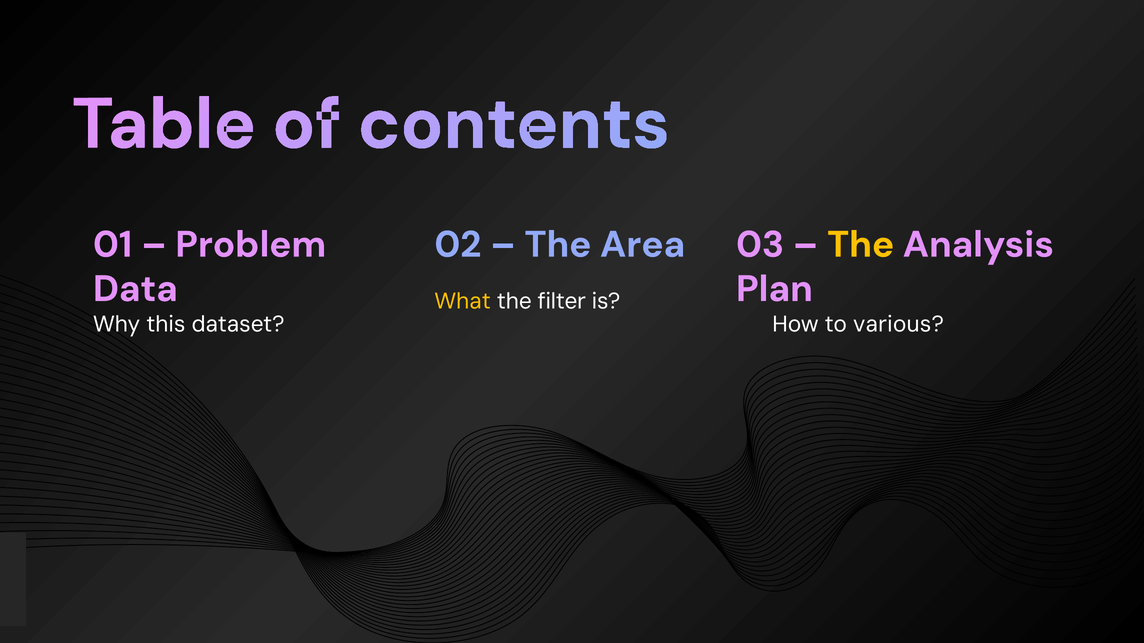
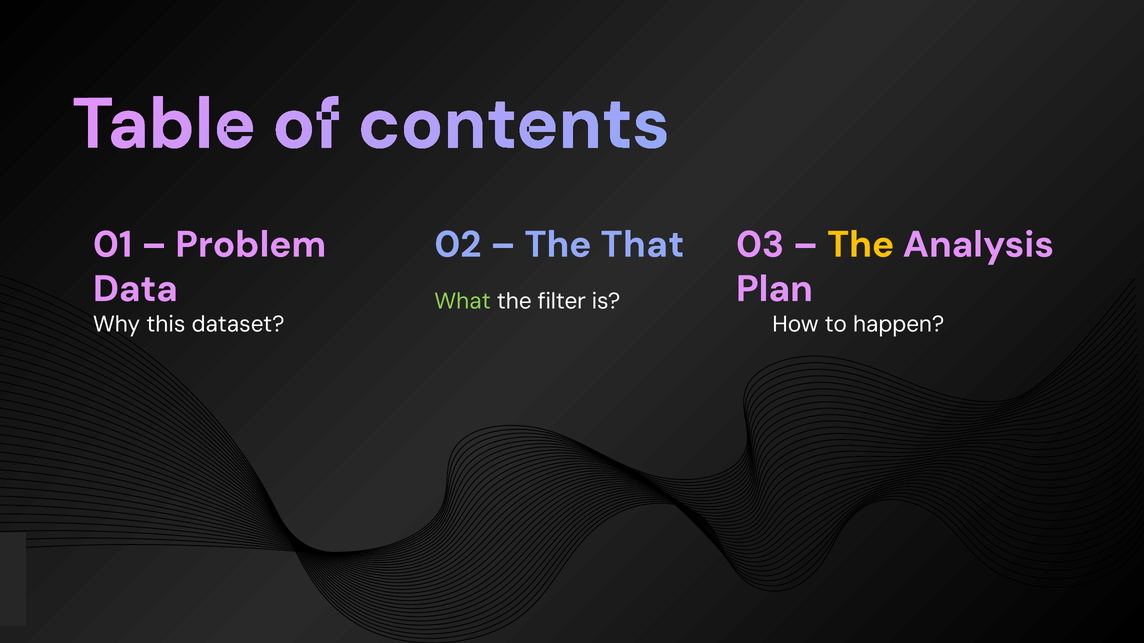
Area: Area -> That (642, 245)
What colour: yellow -> light green (463, 301)
various: various -> happen (899, 325)
